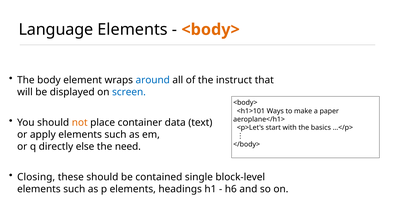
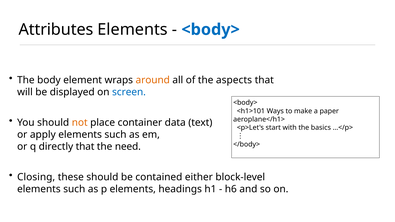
Language: Language -> Attributes (56, 30)
<body> colour: orange -> blue (211, 30)
around colour: blue -> orange (153, 80)
instruct: instruct -> aspects (234, 80)
directly else: else -> that (85, 147)
single: single -> either (199, 177)
